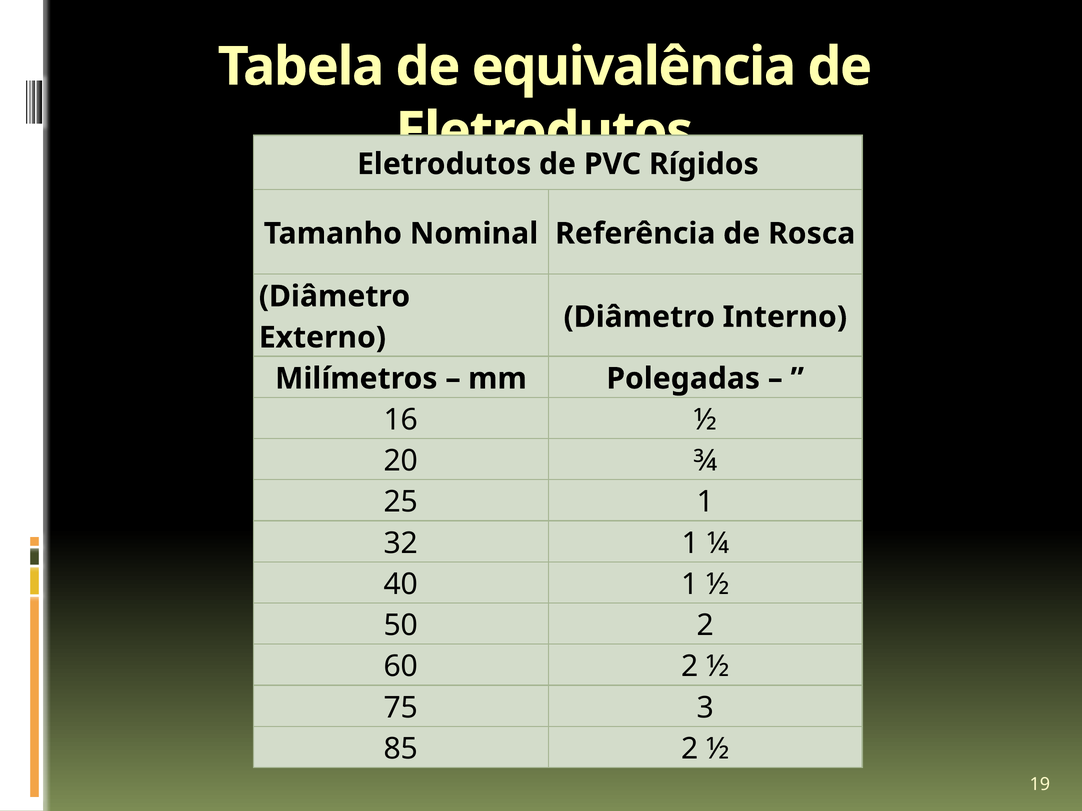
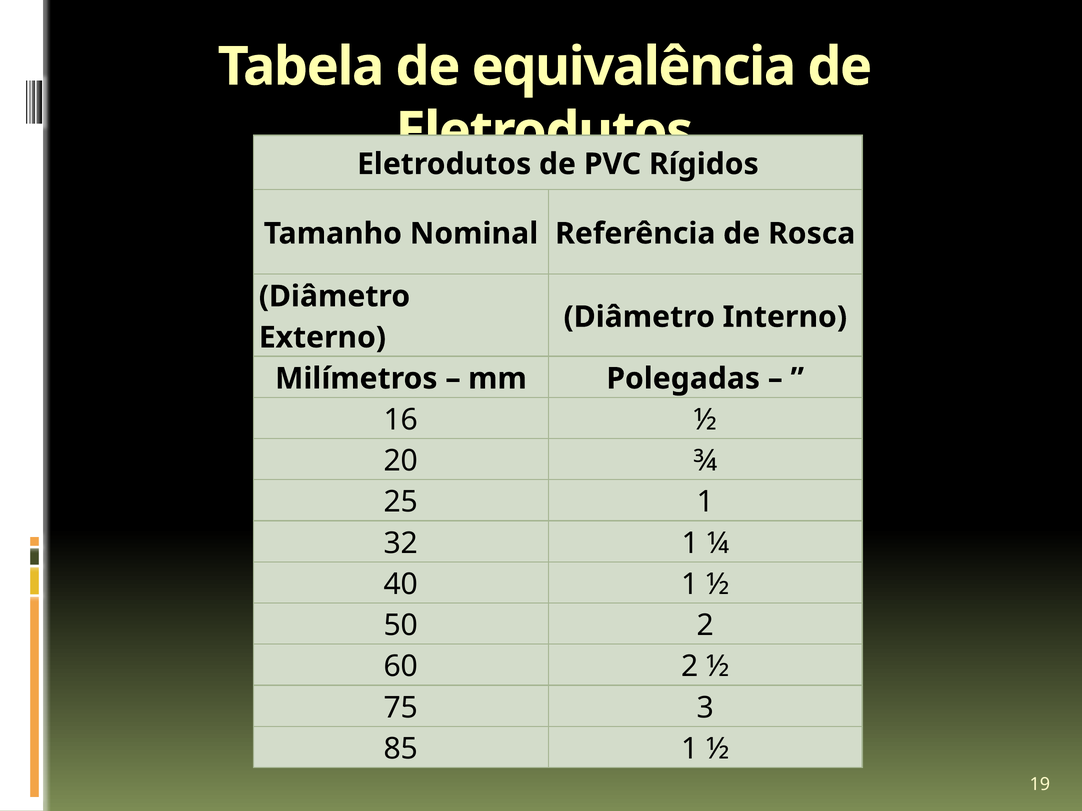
85 2: 2 -> 1 (690, 749)
